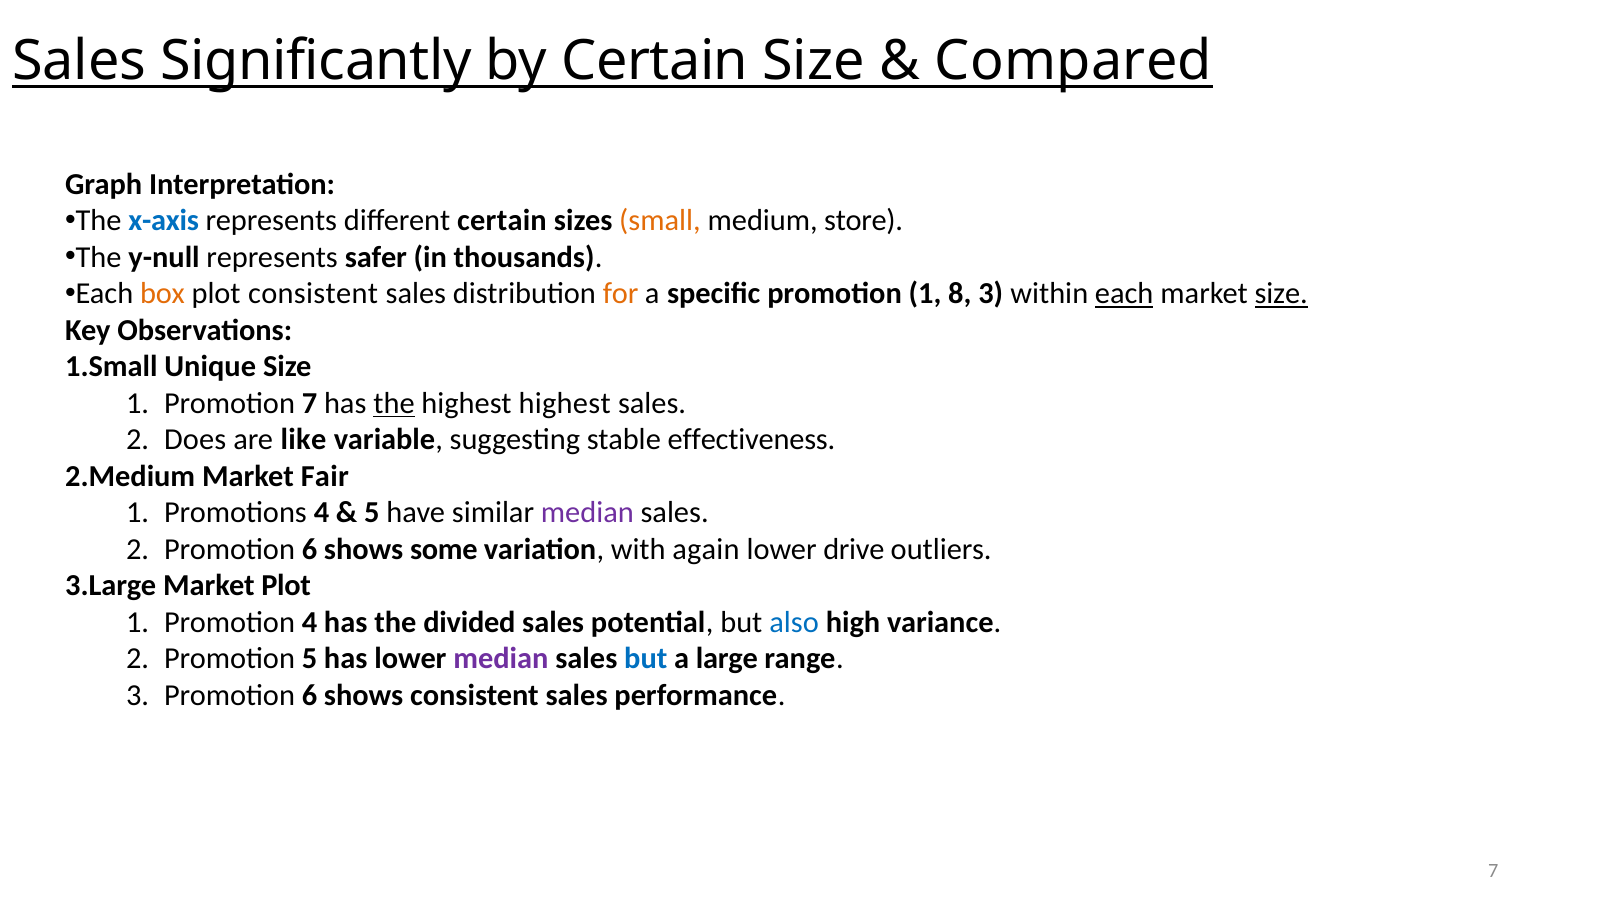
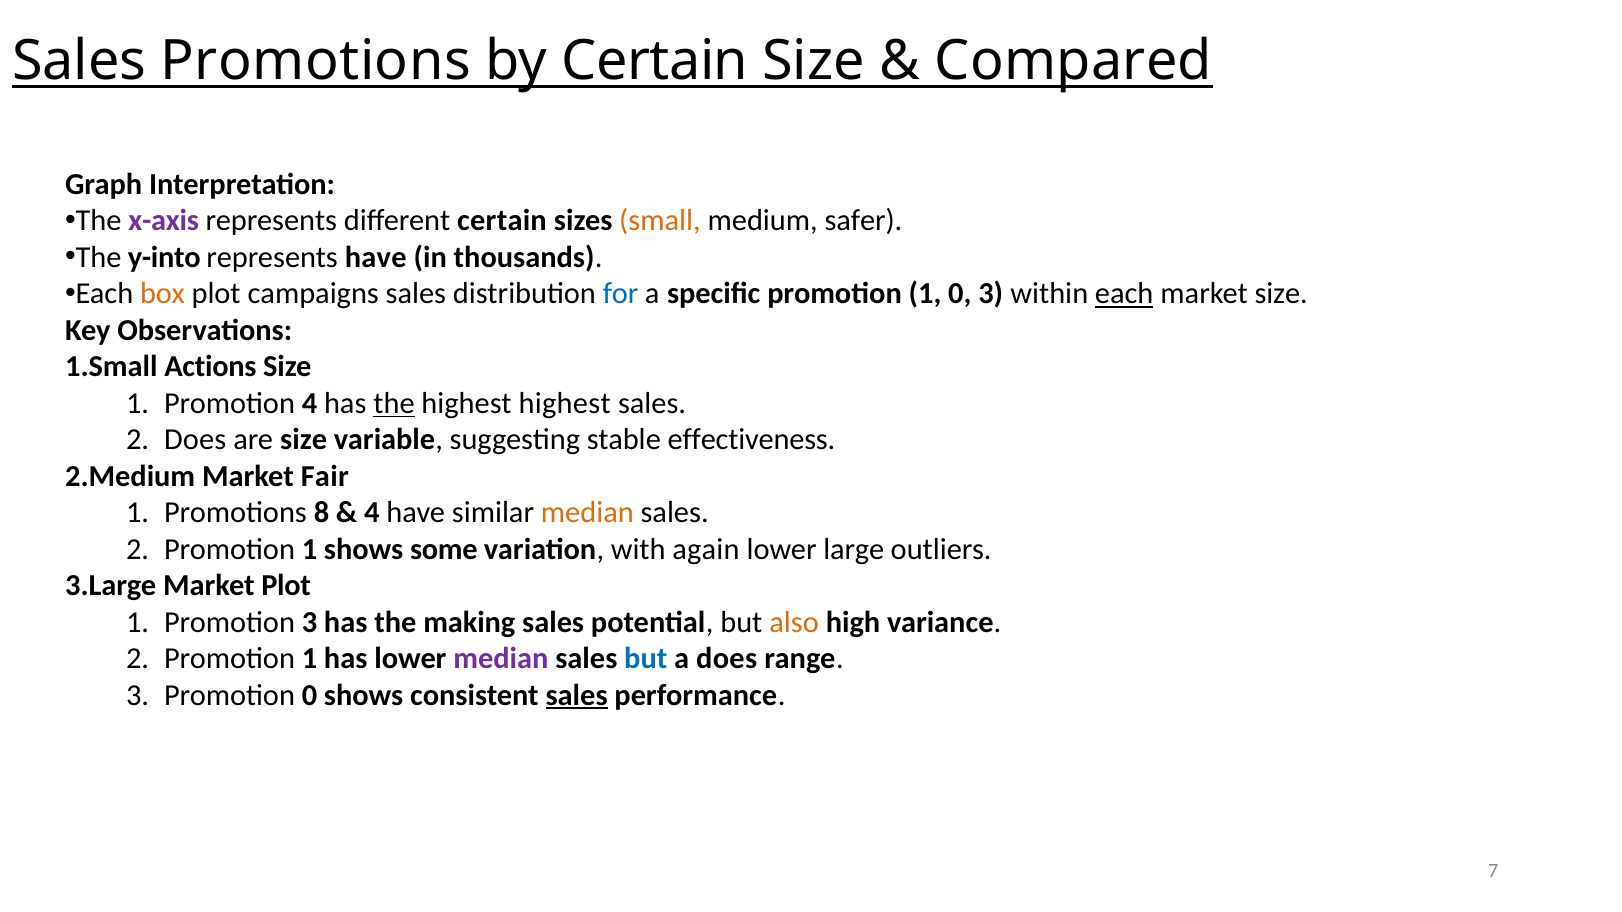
Sales Significantly: Significantly -> Promotions (316, 61)
x-axis colour: blue -> purple (164, 221)
store: store -> safer (863, 221)
y-null: y-null -> y-into (164, 258)
represents safer: safer -> have (376, 258)
plot consistent: consistent -> campaigns (313, 294)
for colour: orange -> blue (621, 294)
1 8: 8 -> 0 (960, 294)
size underline: present -> none (1281, 294)
Unique: Unique -> Actions (210, 367)
Promotion 7: 7 -> 4 (310, 404)
are like: like -> size (304, 440)
Promotions 4: 4 -> 8 (322, 513)
5: 5 -> 4 (372, 513)
median colour: purple -> orange (587, 513)
6: 6 -> 1 (310, 550)
drive: drive -> large (854, 550)
Promotion 4: 4 -> 3 (310, 622)
divided: divided -> making (469, 622)
also colour: blue -> orange (794, 622)
5: 5 -> 1 (310, 659)
a large: large -> does (727, 659)
3 Promotion 6: 6 -> 0 (310, 695)
sales underline: none -> present (577, 695)
